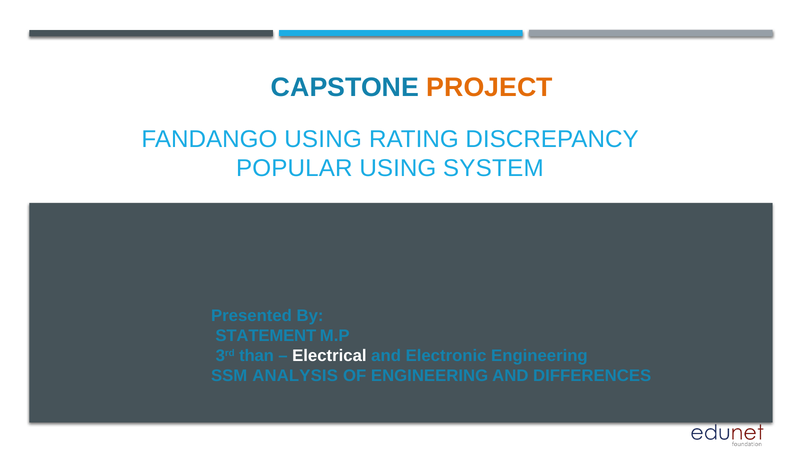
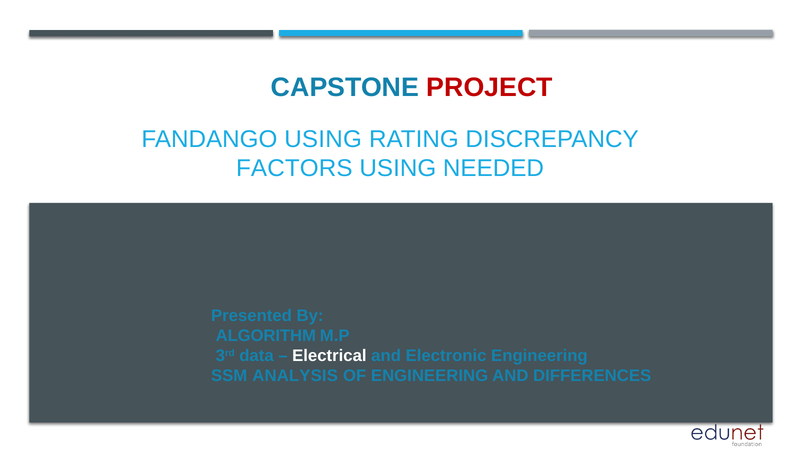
PROJECT colour: orange -> red (490, 88)
POPULAR: POPULAR -> FACTORS (294, 168)
SYSTEM: SYSTEM -> NEEDED (493, 168)
STATEMENT: STATEMENT -> ALGORITHM (266, 336)
than: than -> data (256, 356)
